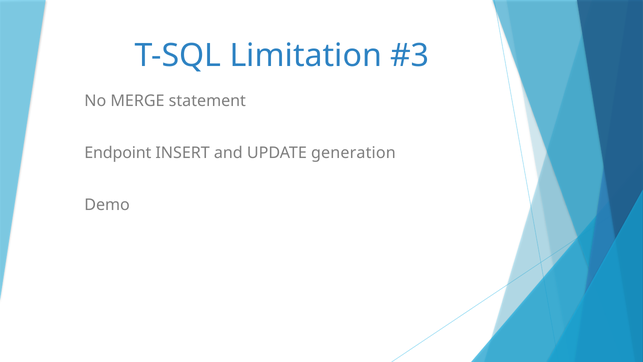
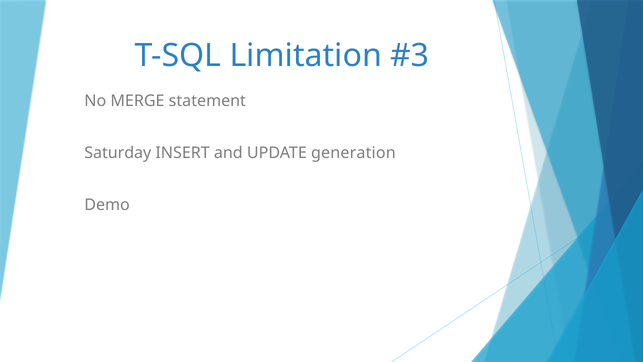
Endpoint: Endpoint -> Saturday (118, 153)
